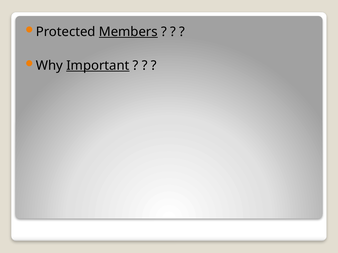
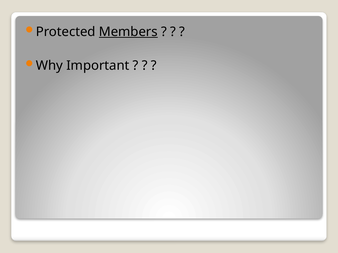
Important underline: present -> none (98, 66)
